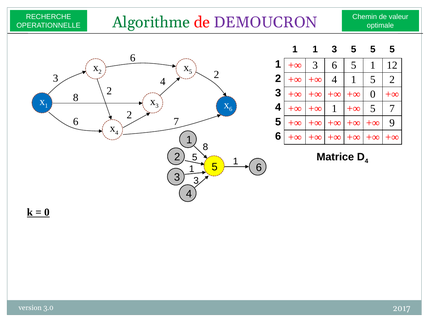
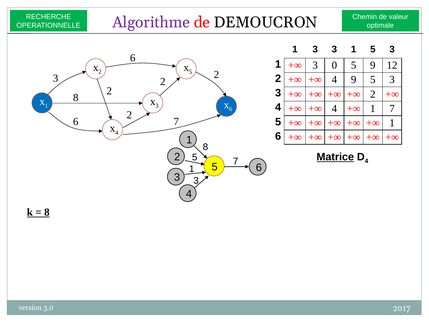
Algorithme colour: green -> purple (151, 23)
DEMOUCRON colour: purple -> black (266, 23)
1 1: 1 -> 3 (315, 49)
5: 5 -> 1 (354, 49)
5: 5 -> 3 (392, 49)
3 6: 6 -> 0 (334, 65)
1: 1 -> 9 (373, 65)
4: 4 -> 2 (163, 81)
1: 1 -> 9 (354, 80)
2: 2 -> 3 (392, 80)
0: 0 -> 2 (373, 94)
1: 1 -> 4 (334, 108)
5: 5 -> 1 (373, 108)
9: 9 -> 1 (392, 123)
Matrice underline: none -> present (335, 157)
1: 1 -> 7 (236, 161)
0: 0 -> 8 (47, 212)
